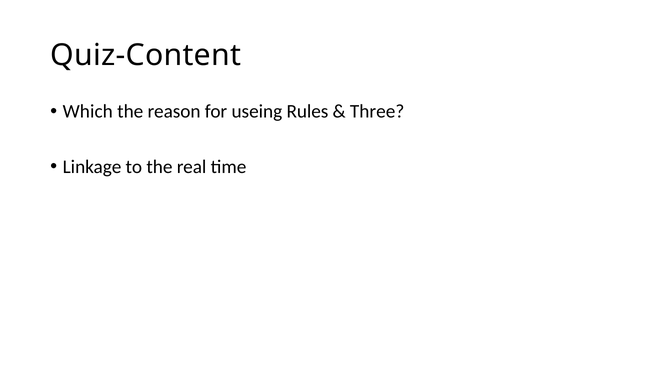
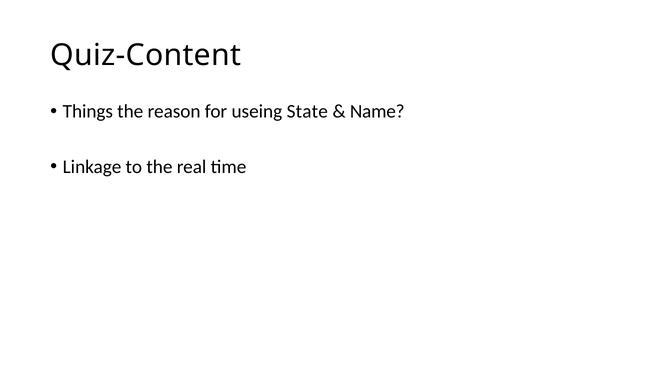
Which: Which -> Things (88, 112)
Rules: Rules -> State (307, 112)
Three: Three -> Name (377, 112)
